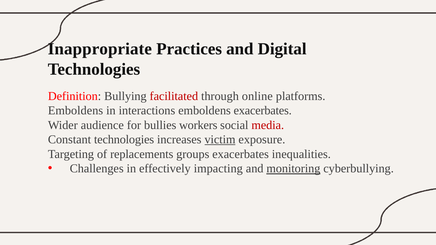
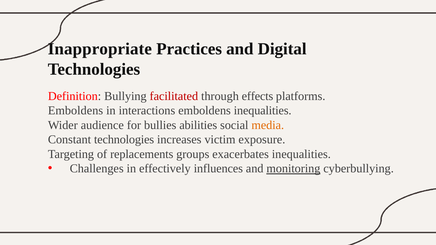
online: online -> effects (257, 96)
emboldens exacerbates: exacerbates -> inequalities (263, 111)
workers: workers -> abilities (198, 125)
media colour: red -> orange (268, 125)
victim underline: present -> none (220, 140)
impacting: impacting -> influences (218, 169)
